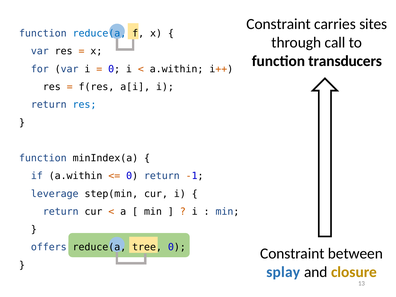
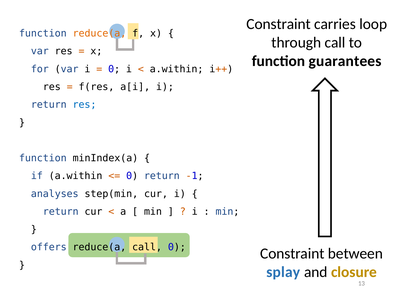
sites: sites -> loop (373, 24)
reduce(a colour: blue -> orange (99, 33)
transducers: transducers -> guarantees (345, 61)
leverage: leverage -> analyses (55, 194)
reduce(a tree: tree -> call (147, 247)
